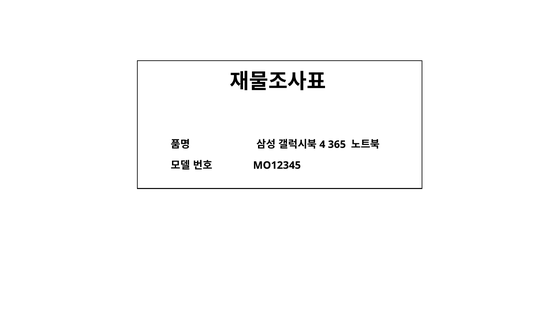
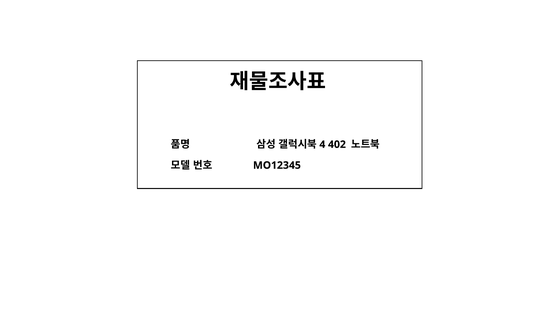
365: 365 -> 402 (337, 144)
